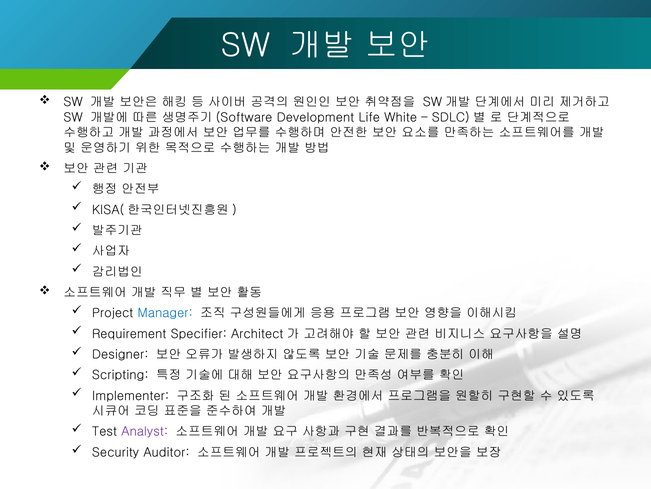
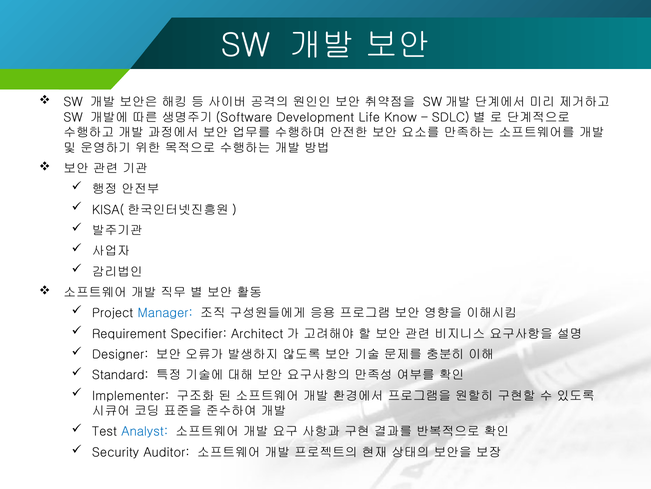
White: White -> Know (401, 117)
Scripting: Scripting -> Standard (120, 375)
Analyst colour: purple -> blue (145, 431)
